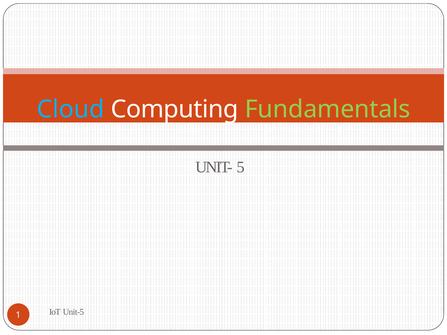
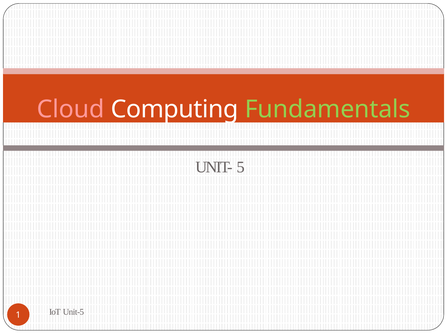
Cloud colour: light blue -> pink (71, 109)
